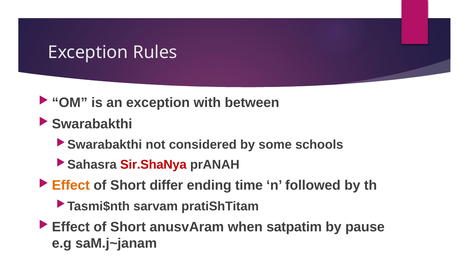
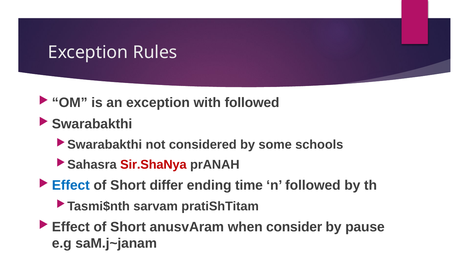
with between: between -> followed (252, 102)
Effect colour: orange -> blue (71, 185)
satpatim: satpatim -> consider (294, 227)
